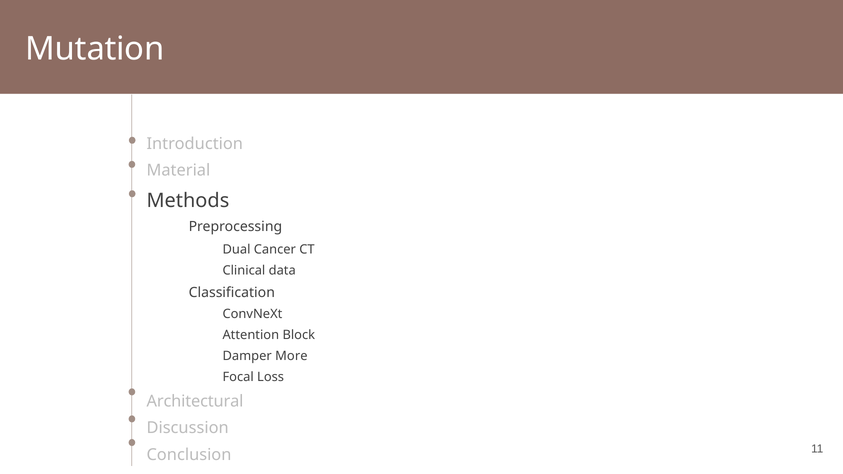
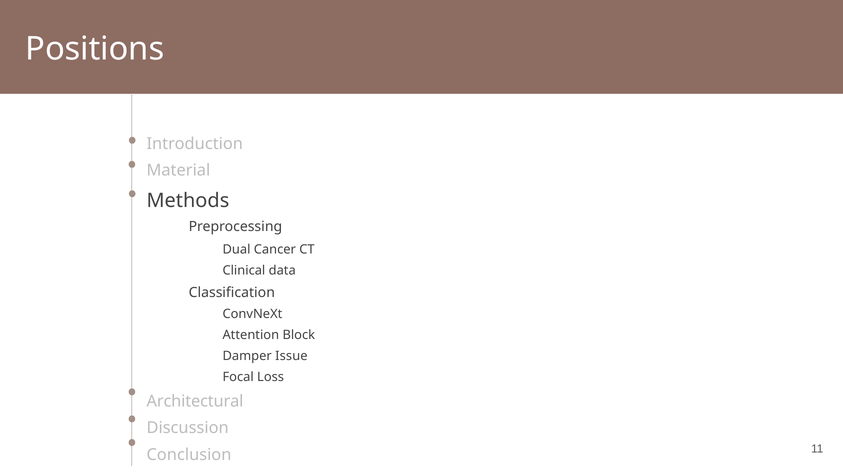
Mutation: Mutation -> Positions (95, 49)
More: More -> Issue (291, 356)
